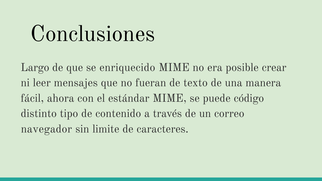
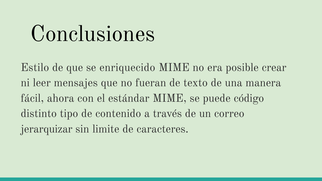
Largo: Largo -> Estilo (35, 67)
navegador: navegador -> jerarquizar (47, 129)
